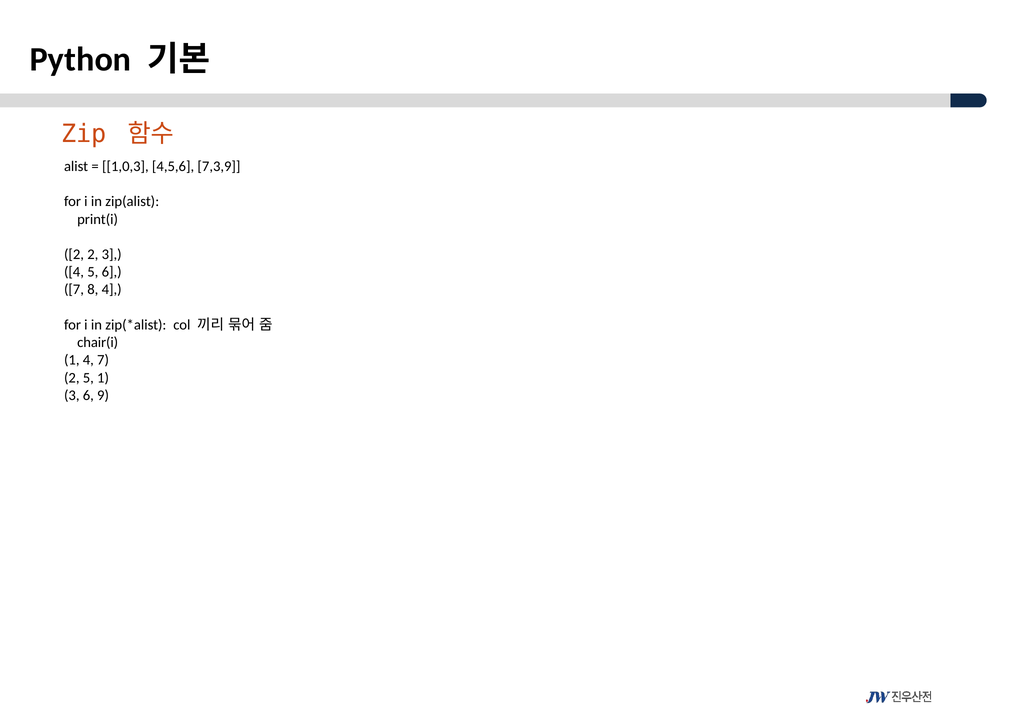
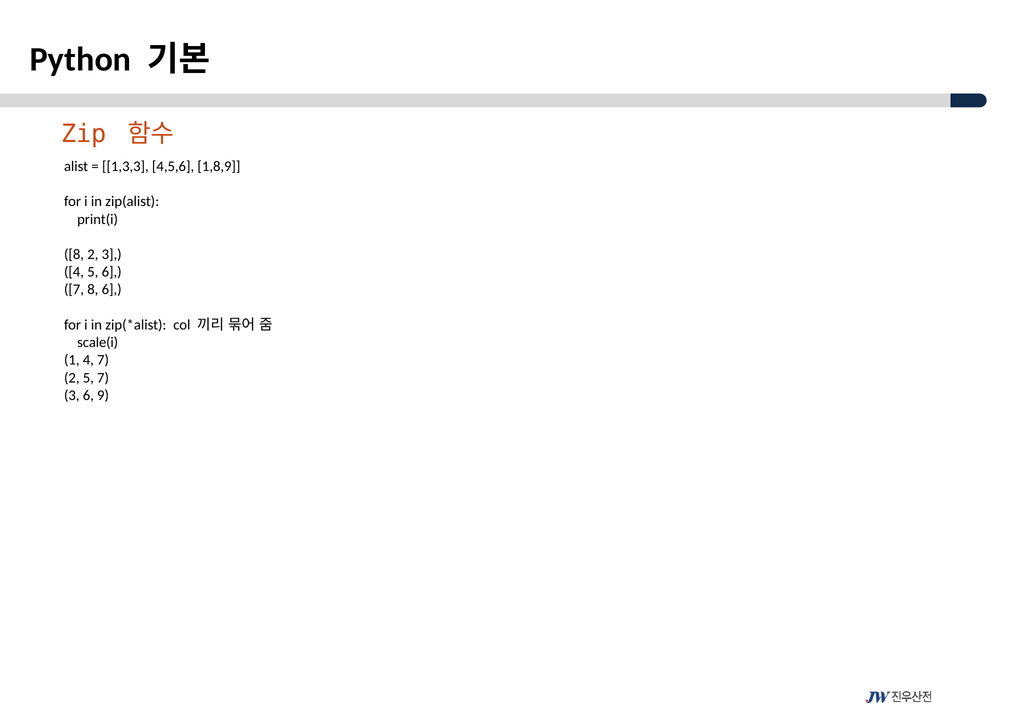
1,0,3: 1,0,3 -> 1,3,3 (125, 166)
7,3,9: 7,3,9 -> 1,8,9 (219, 166)
2: 2 -> 8 (74, 255)
8 4: 4 -> 6 (112, 290)
chair(i: chair(i -> scale(i (98, 343)
5 1: 1 -> 7 (103, 378)
